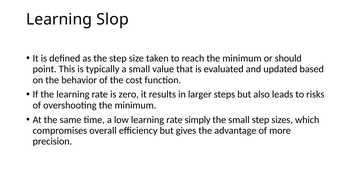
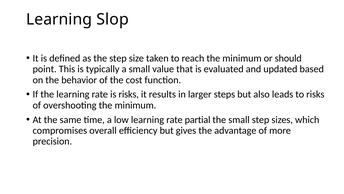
is zero: zero -> risks (129, 94)
simply: simply -> partial (198, 119)
